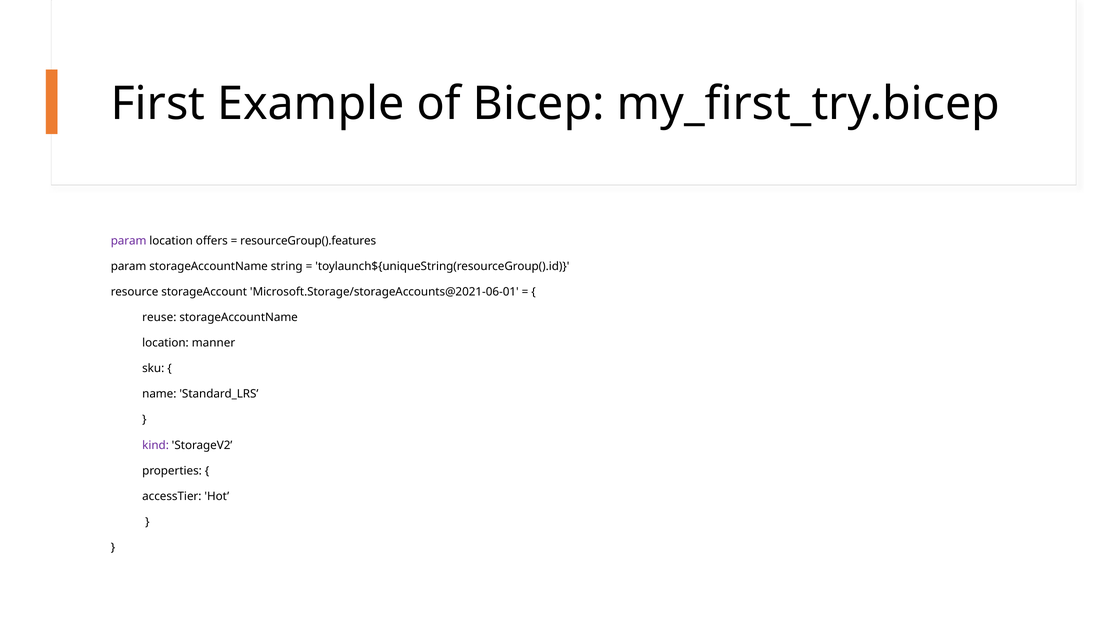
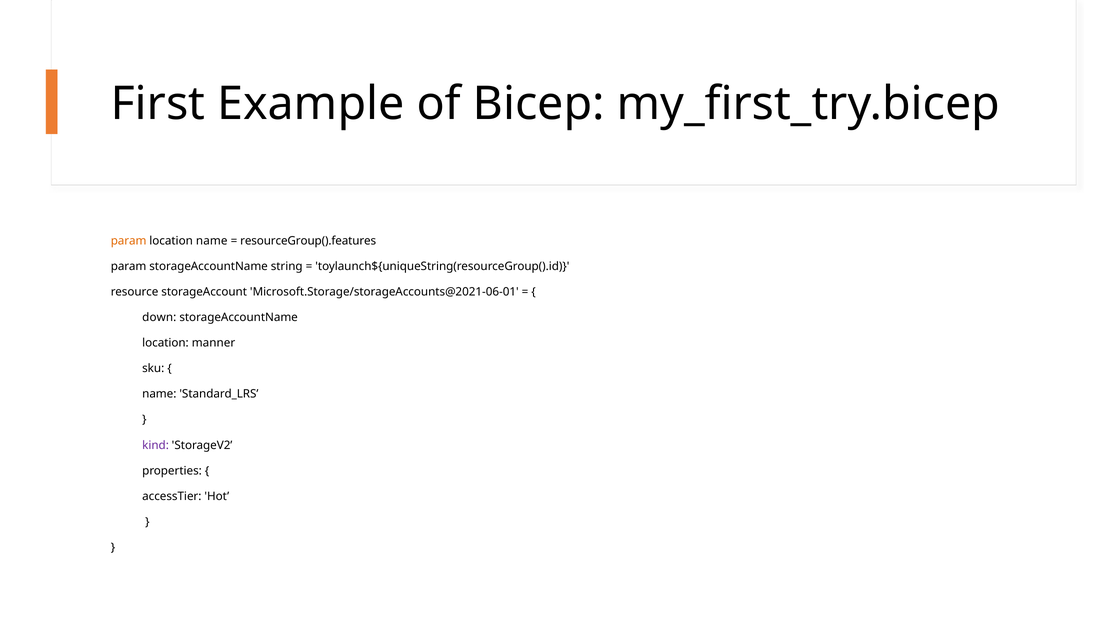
param colour: purple -> orange (129, 241)
location offers: offers -> name (212, 241)
reuse: reuse -> down (159, 318)
